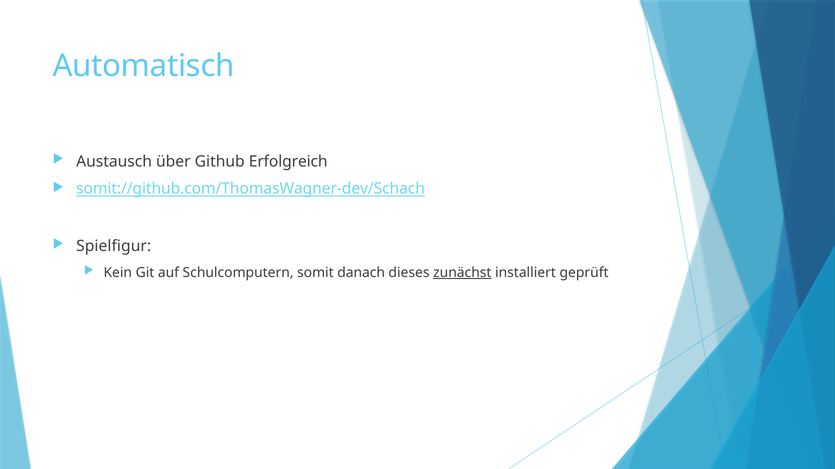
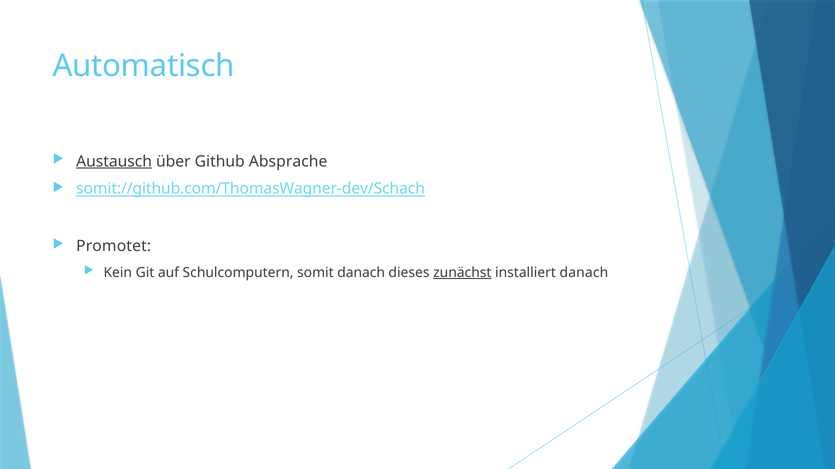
Austausch underline: none -> present (114, 162)
Erfolgreich: Erfolgreich -> Absprache (288, 162)
Spielfigur: Spielfigur -> Promotet (114, 247)
installiert geprüft: geprüft -> danach (584, 273)
